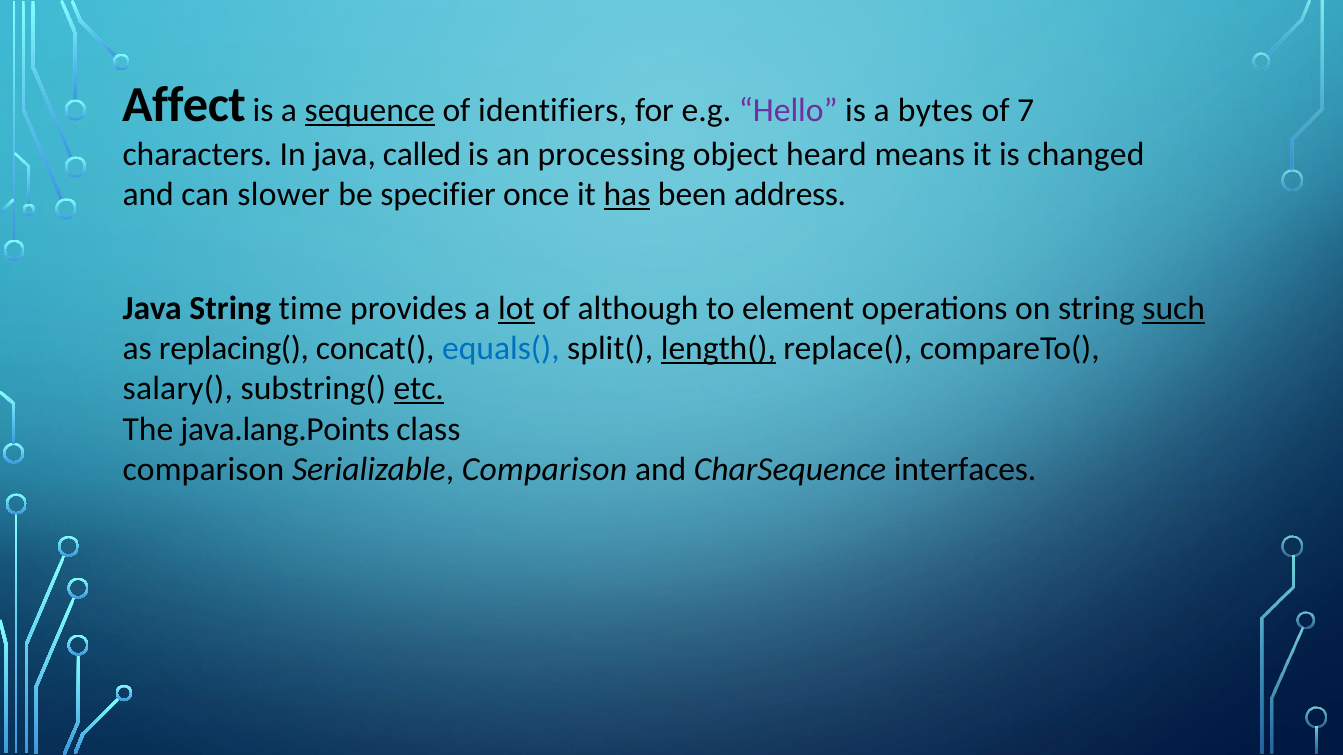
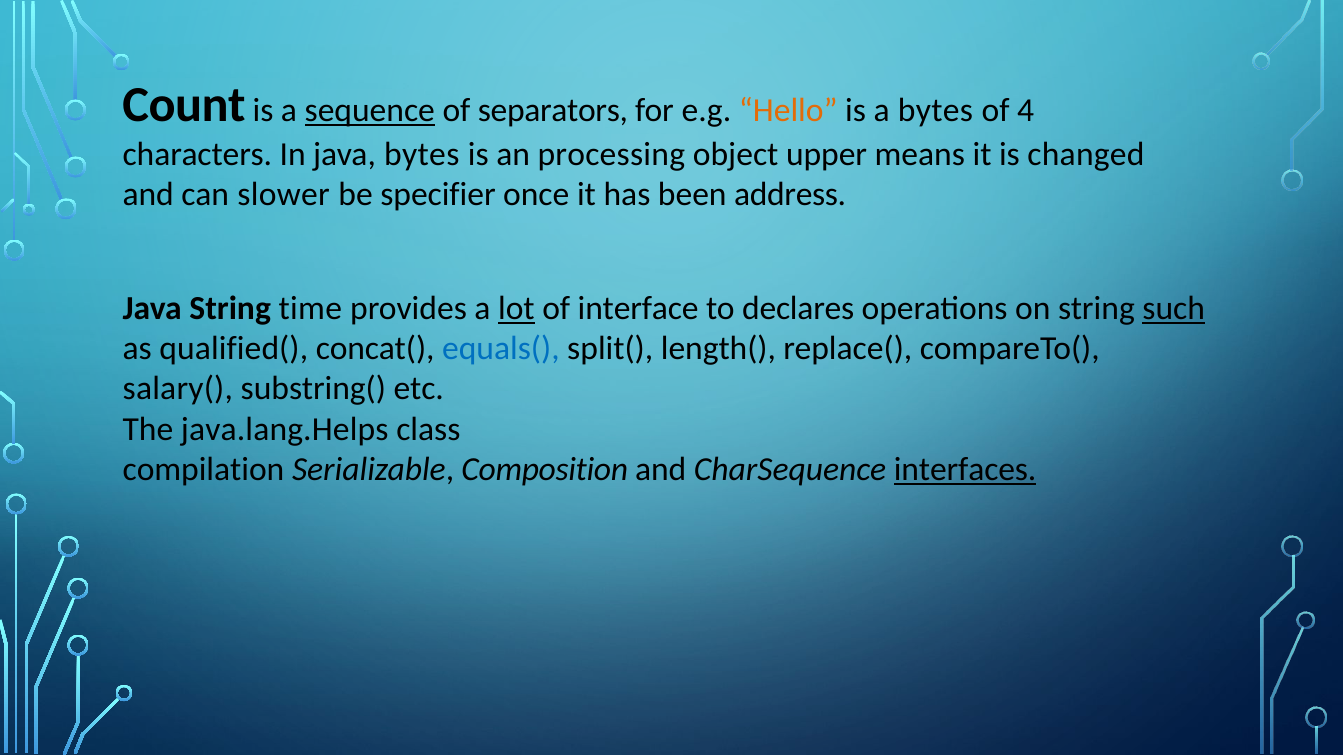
Affect: Affect -> Count (184, 105)
identifiers: identifiers -> separators (553, 111)
Hello colour: purple -> orange (788, 111)
7: 7 -> 4 (1026, 111)
java called: called -> bytes (422, 154)
heard: heard -> upper (827, 154)
has underline: present -> none (627, 195)
although: although -> interface (638, 309)
element: element -> declares (798, 309)
replacing(: replacing( -> qualified( (234, 349)
length( underline: present -> none (718, 349)
etc underline: present -> none (419, 389)
java.lang.Points: java.lang.Points -> java.lang.Helps (285, 429)
comparison: comparison -> compilation (203, 470)
Serializable Comparison: Comparison -> Composition (545, 470)
interfaces underline: none -> present (965, 470)
